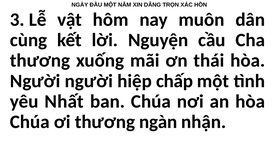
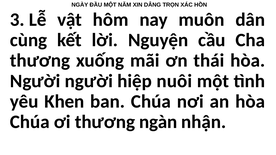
chấp: chấp -> nuôi (174, 81)
Nhất: Nhất -> Khen (64, 102)
